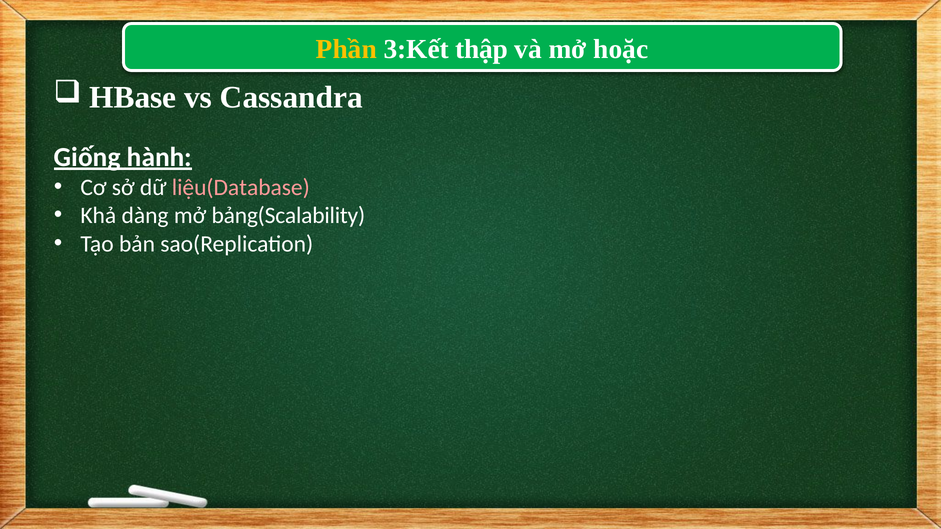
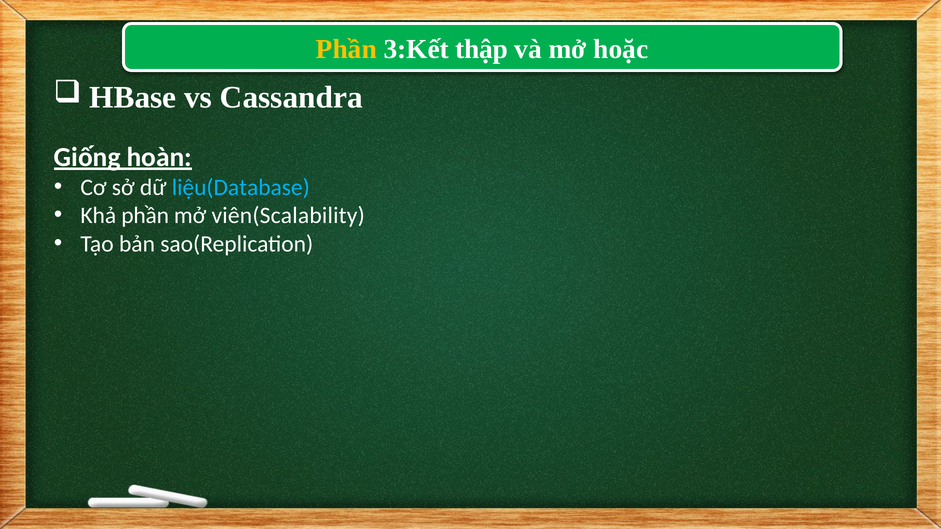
hành: hành -> hoàn (159, 157)
liệu(Database colour: pink -> light blue (241, 187)
Khả dàng: dàng -> phần (145, 216)
bảng(Scalability: bảng(Scalability -> viên(Scalability (288, 216)
